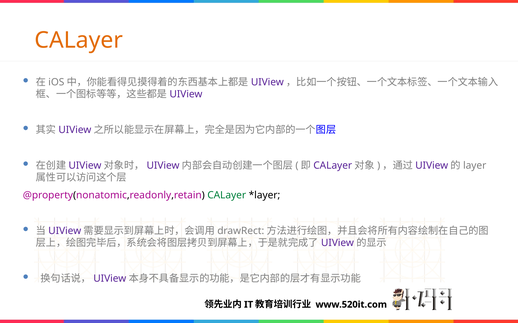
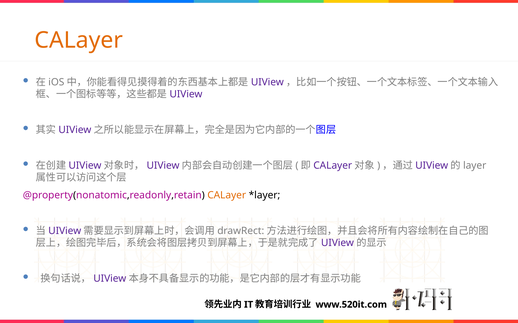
CALayer colour: green -> orange (227, 196)
